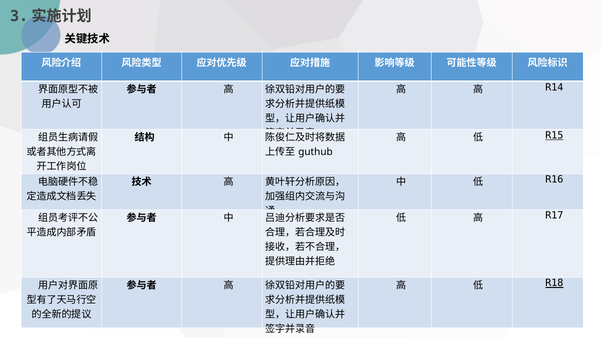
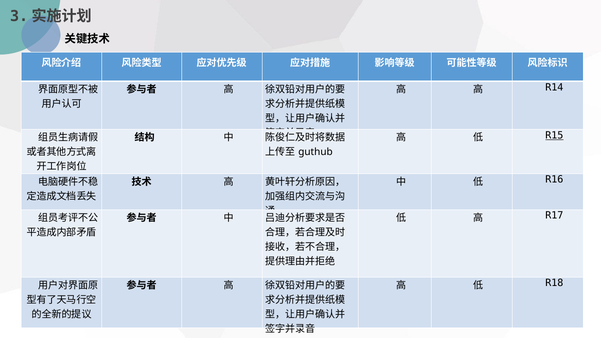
R18 underline: present -> none (554, 283)
